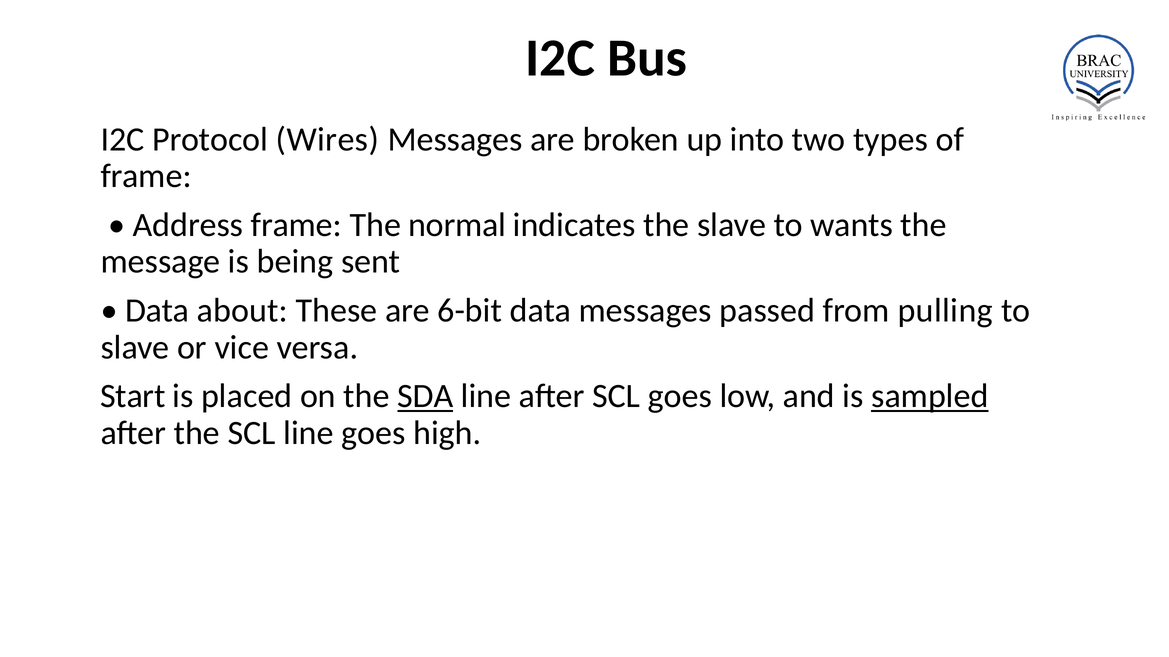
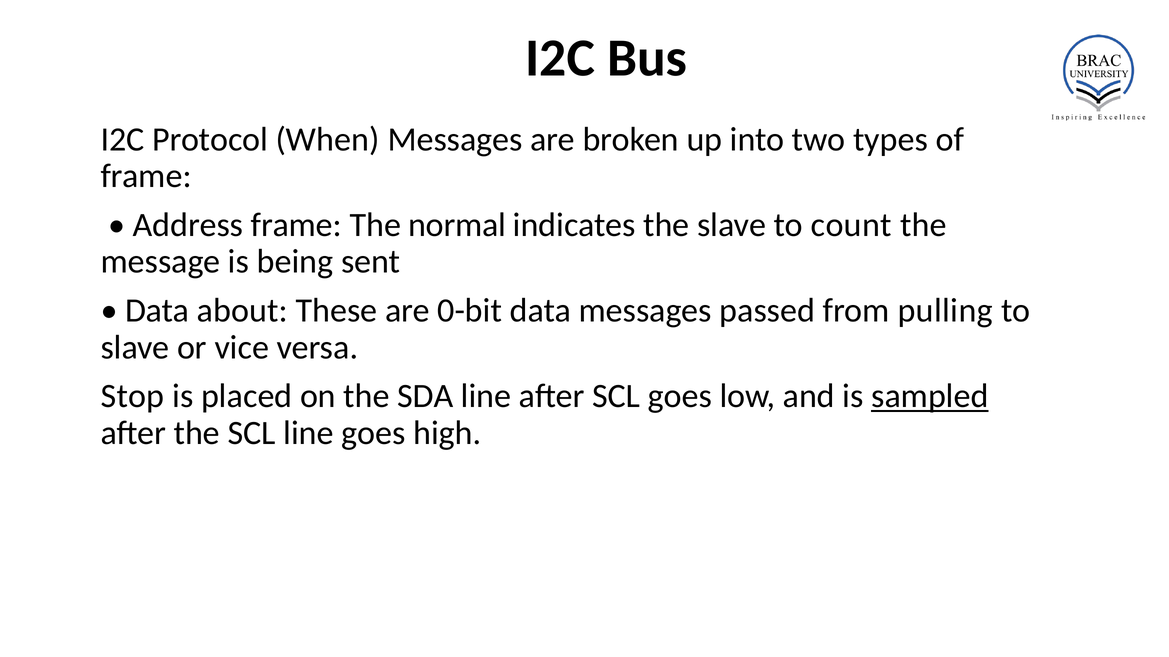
Wires: Wires -> When (328, 139)
wants: wants -> count (851, 225)
6-bit: 6-bit -> 0-bit (470, 311)
Start: Start -> Stop (132, 397)
SDA underline: present -> none (425, 397)
